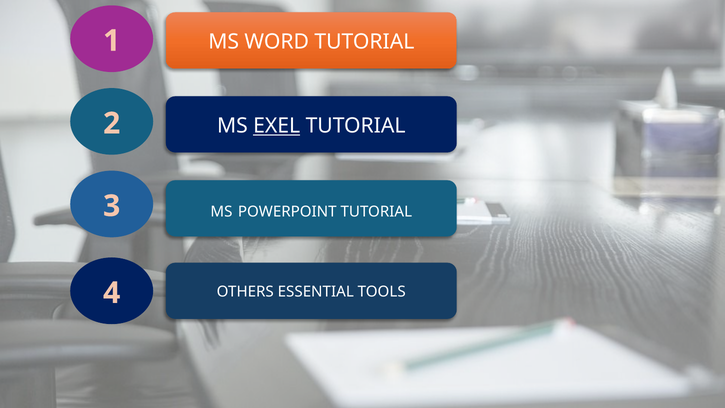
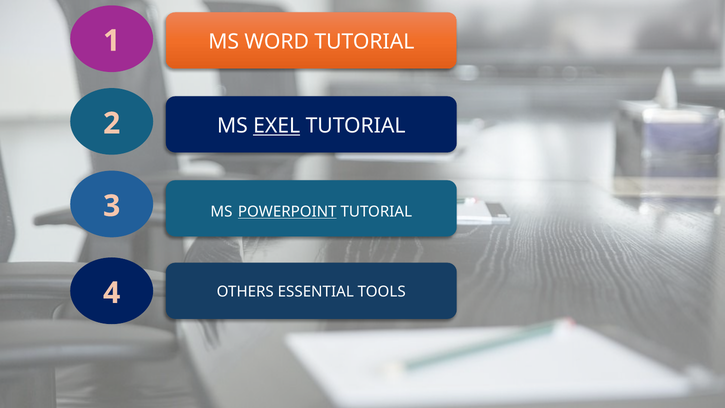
POWERPOINT underline: none -> present (287, 212)
